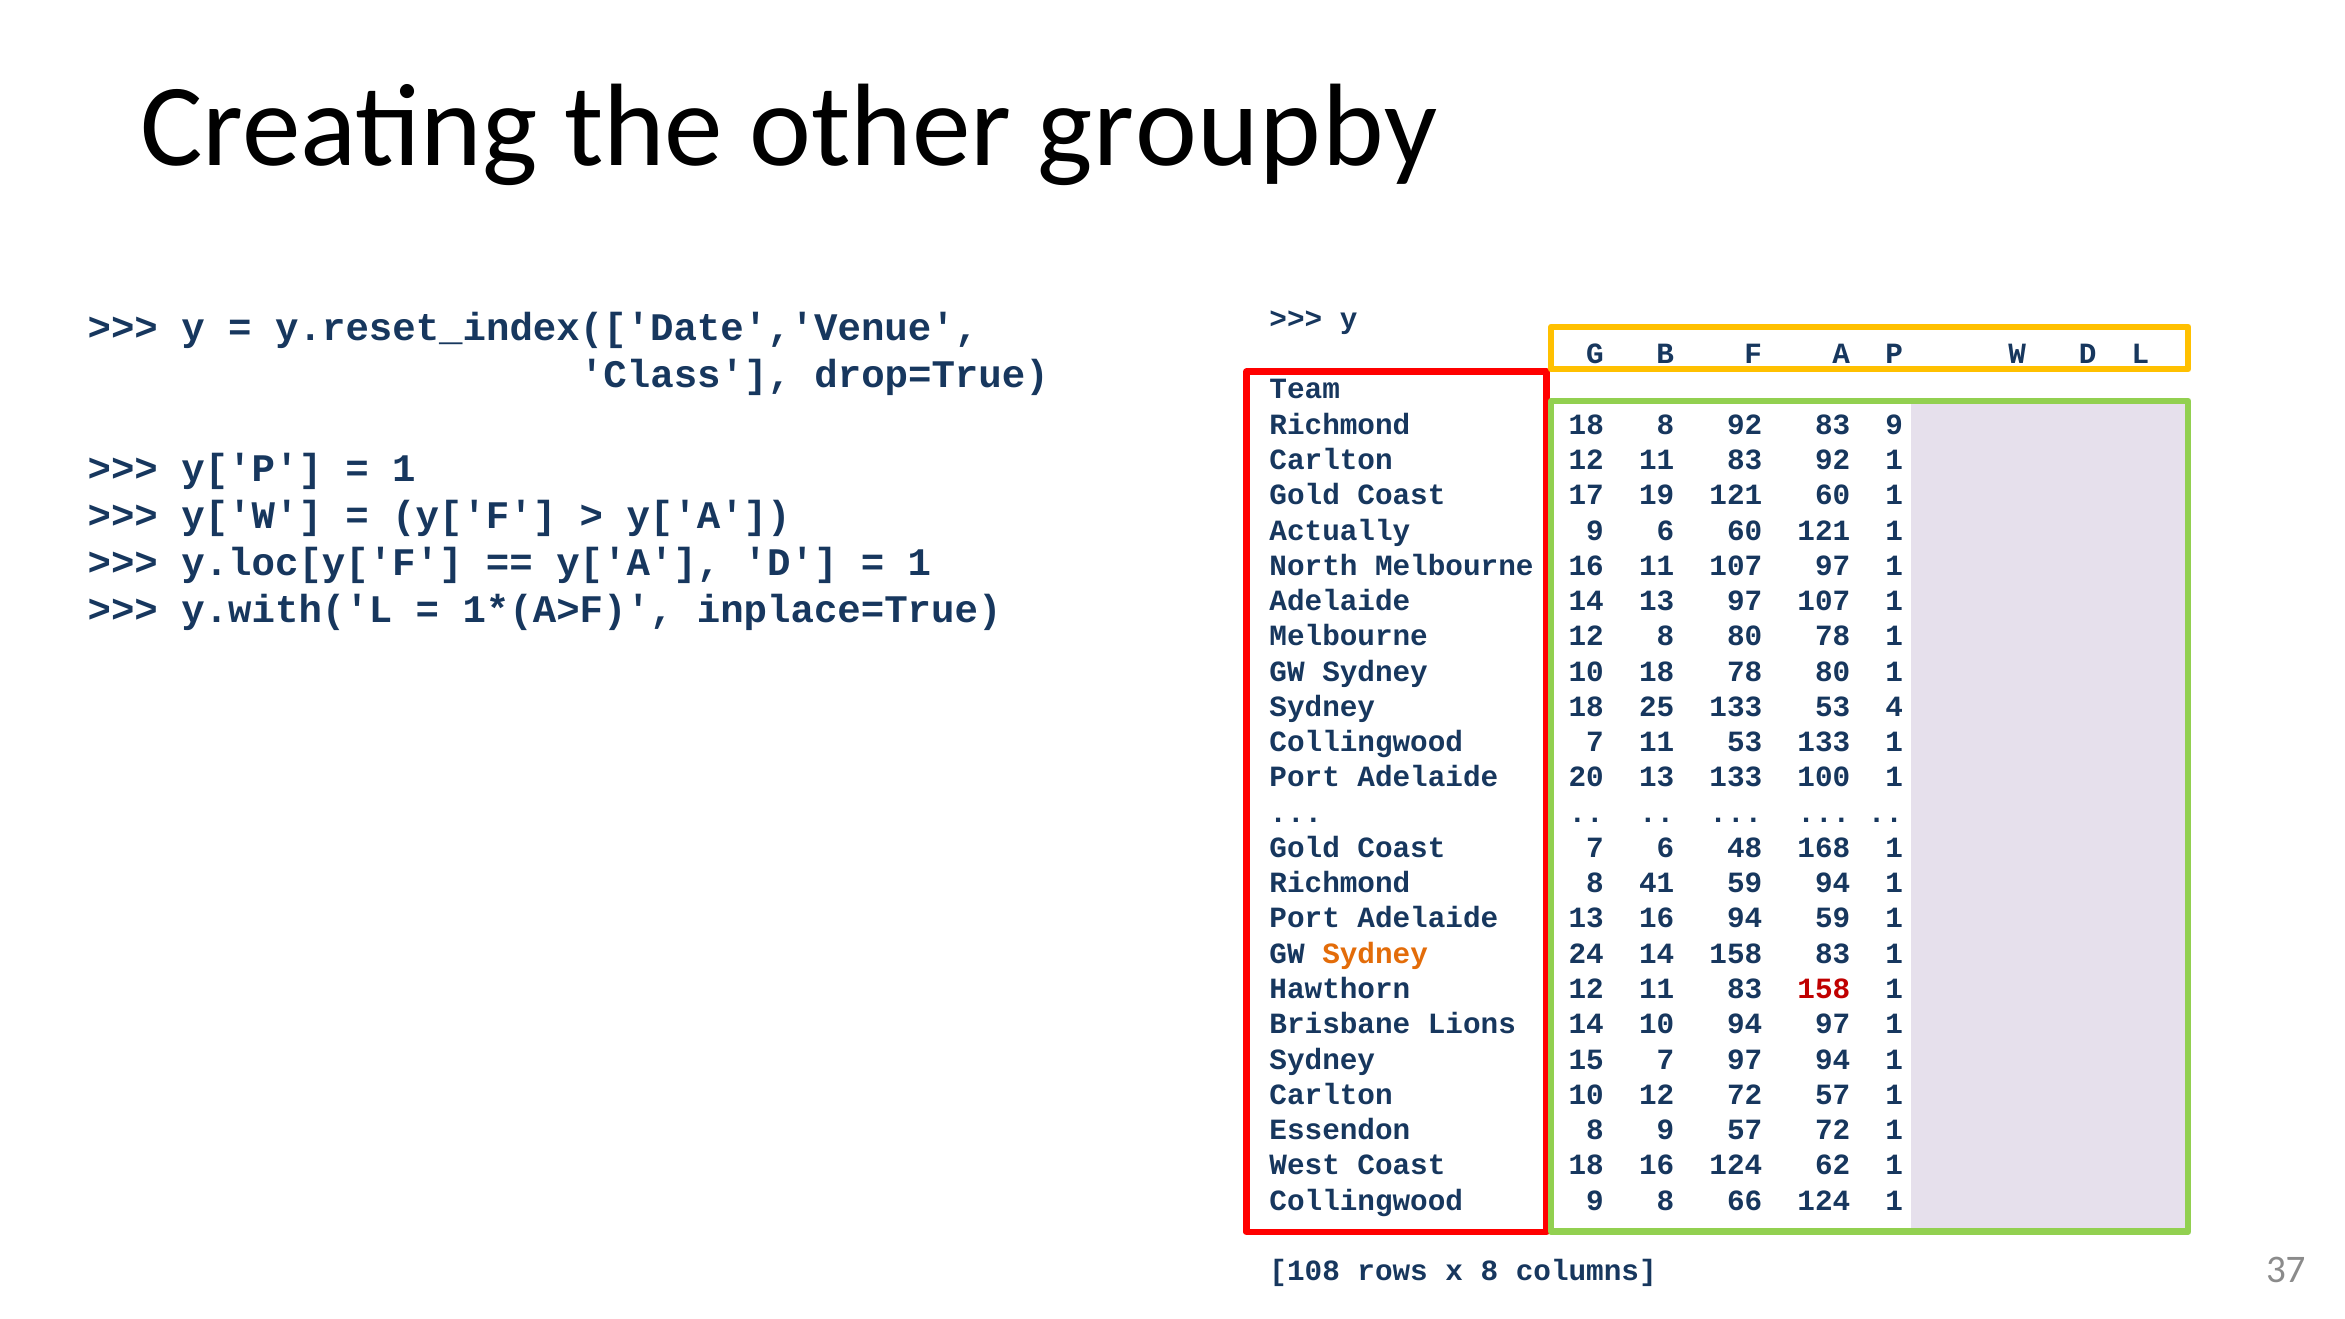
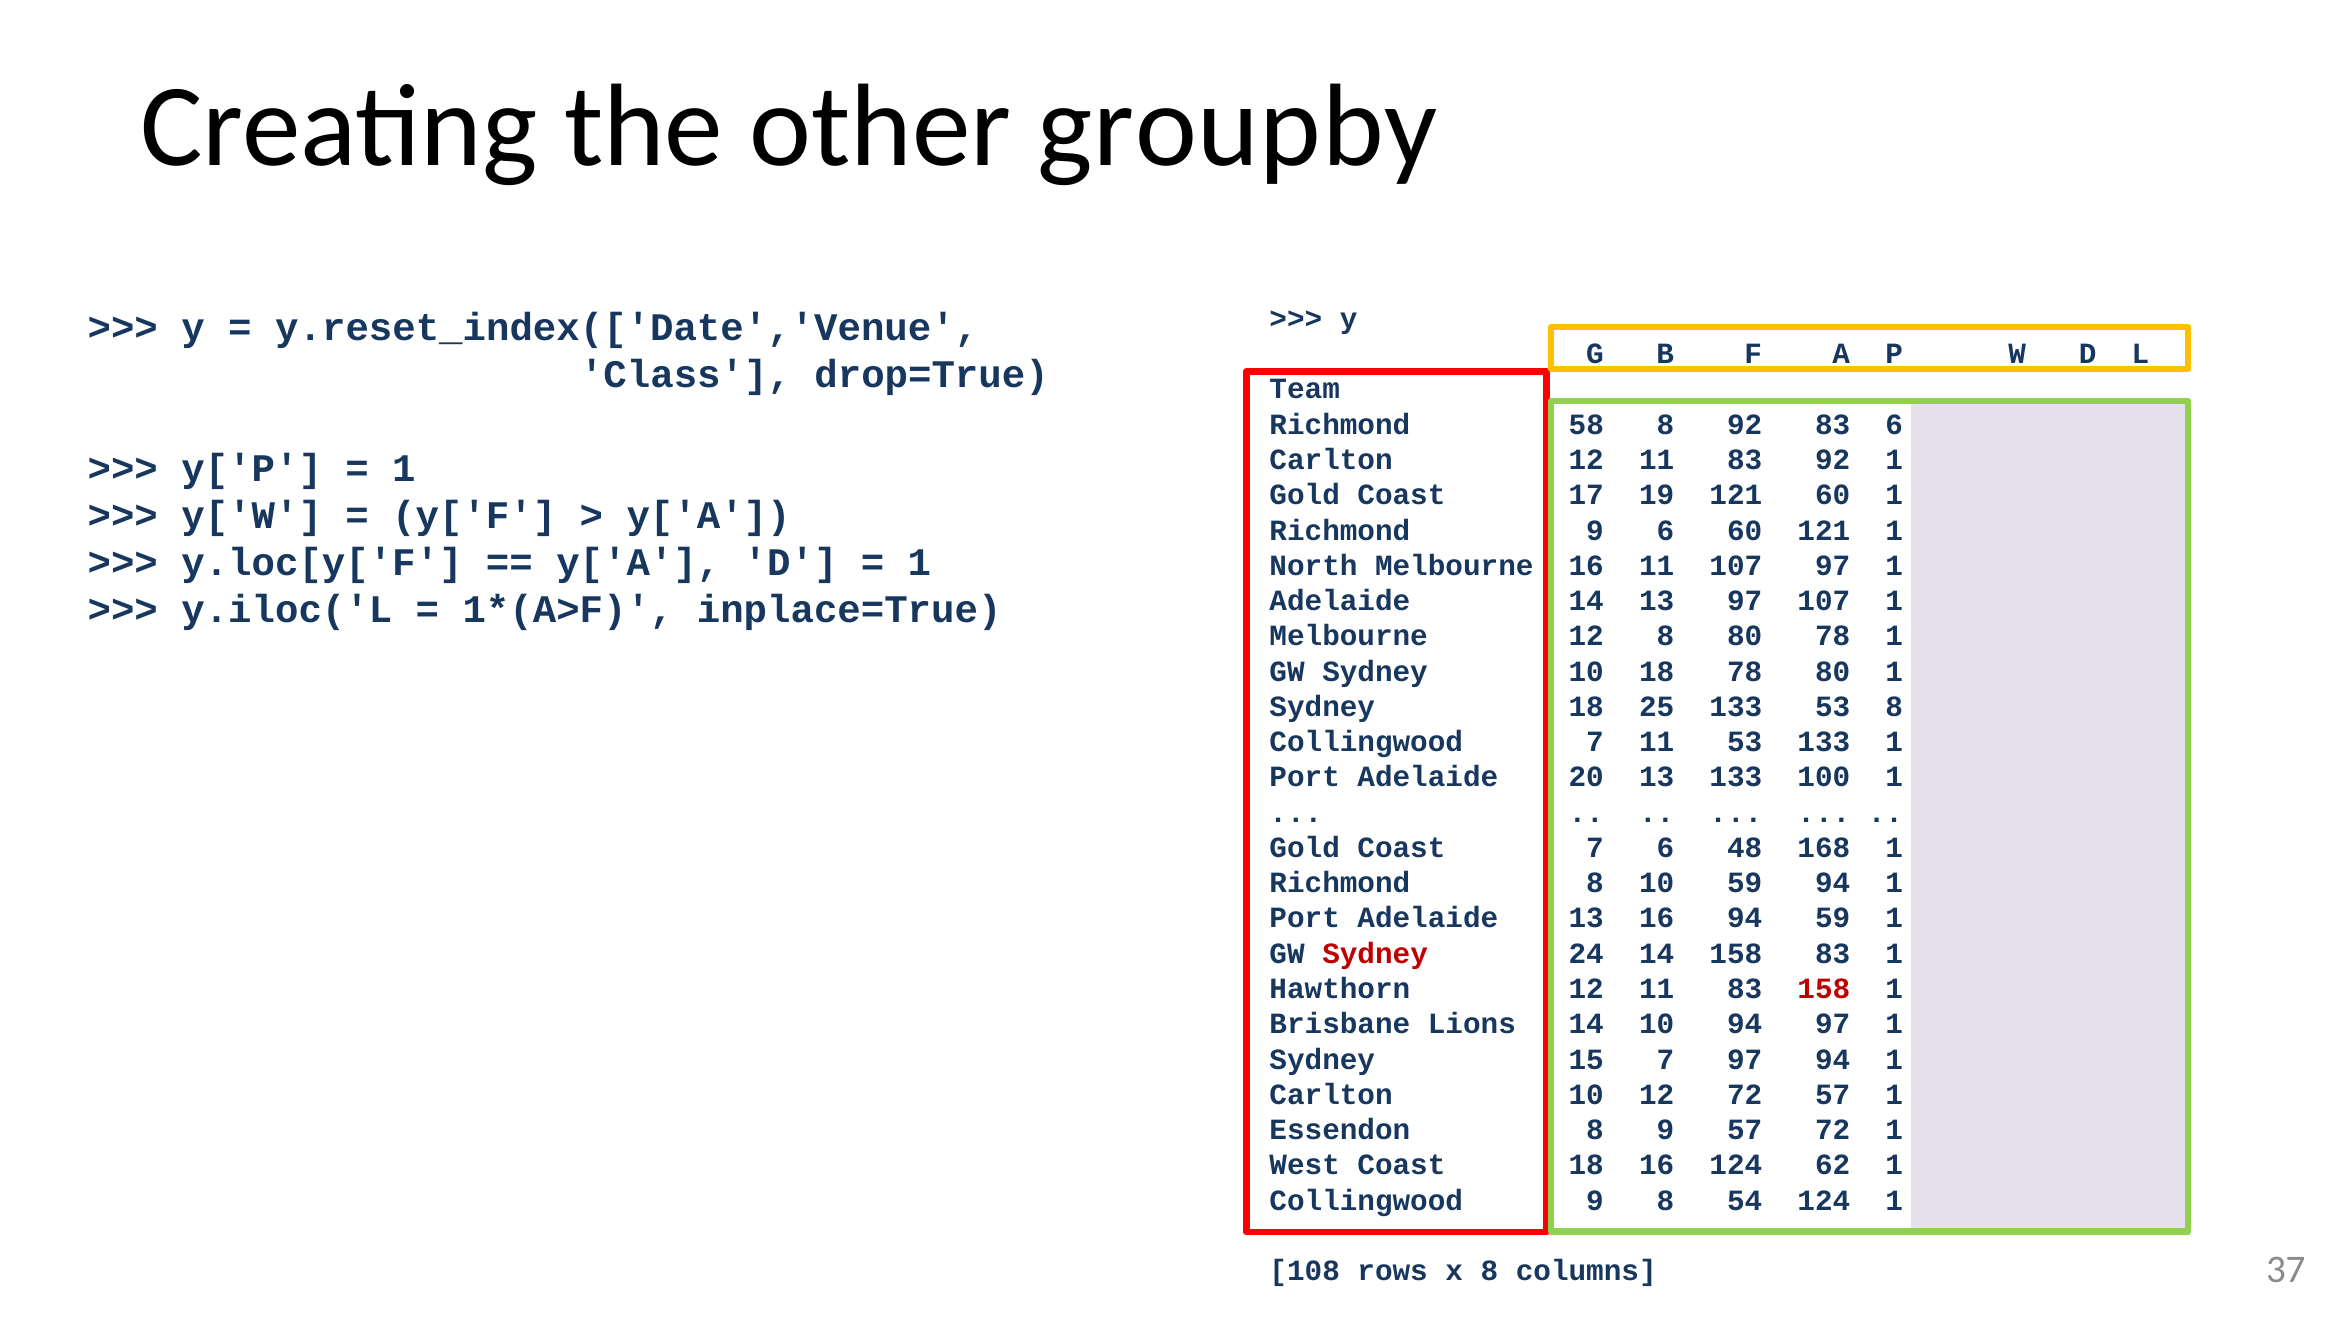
Richmond 18: 18 -> 58 (1586, 425)
83 9: 9 -> 6 (1894, 425)
Actually: Actually -> Richmond (1340, 530)
y.with('L: y.with('L -> y.iloc('L (287, 609)
53 4: 4 -> 8 (1894, 707)
8 41: 41 -> 10 (1657, 883)
Sydney colour: orange -> red (1375, 954)
66: 66 -> 54 (1745, 1200)
